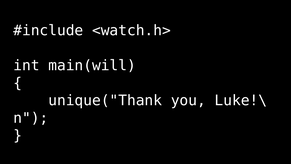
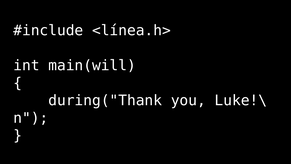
<watch.h>: <watch.h> -> <línea.h> (131, 30)
unique("Thank: unique("Thank -> during("Thank (105, 100)
